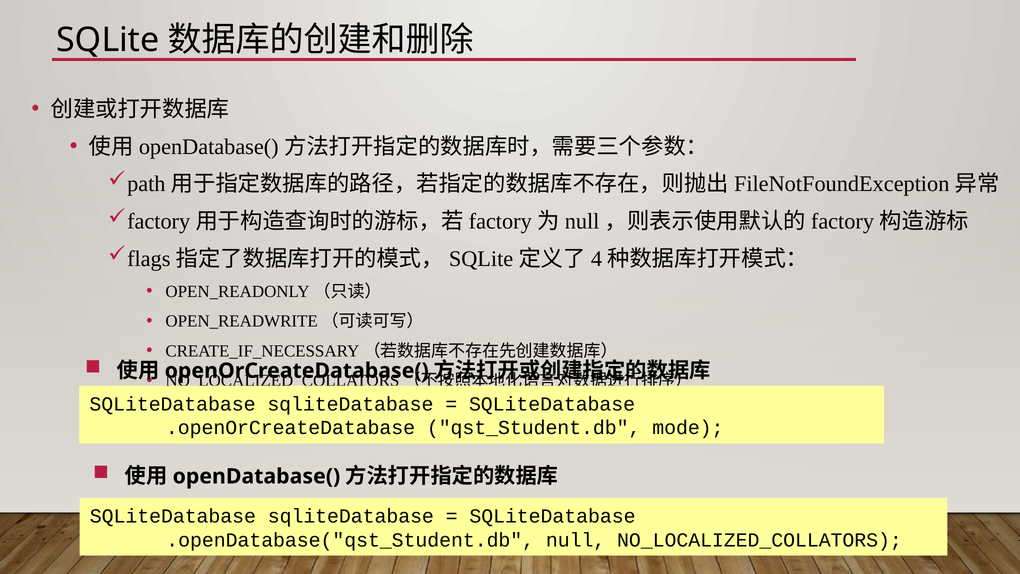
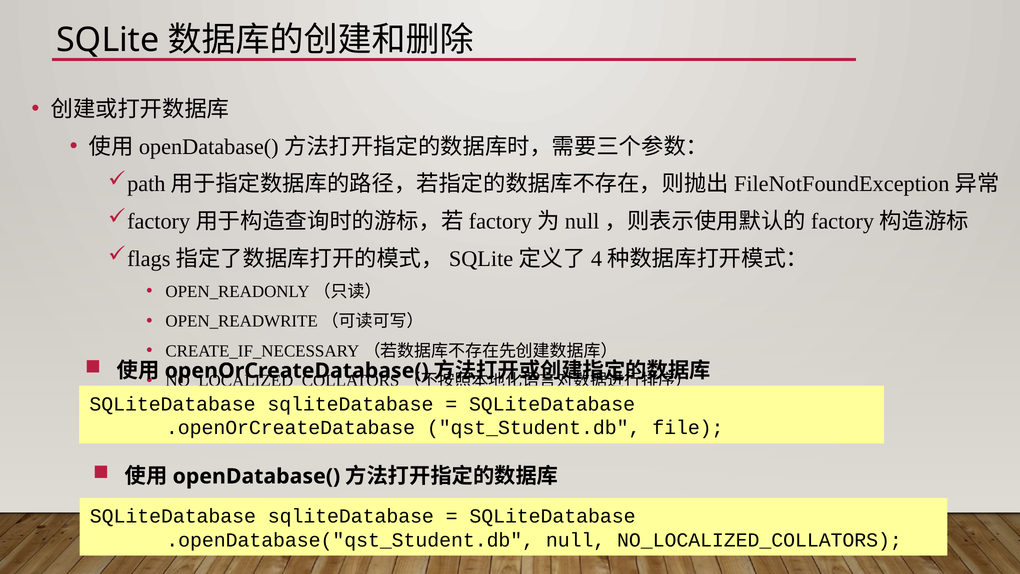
mode: mode -> file (688, 428)
